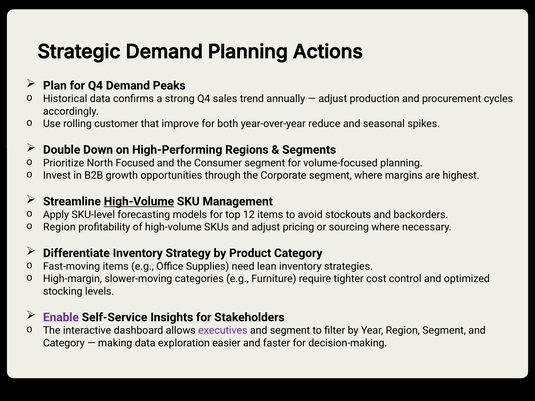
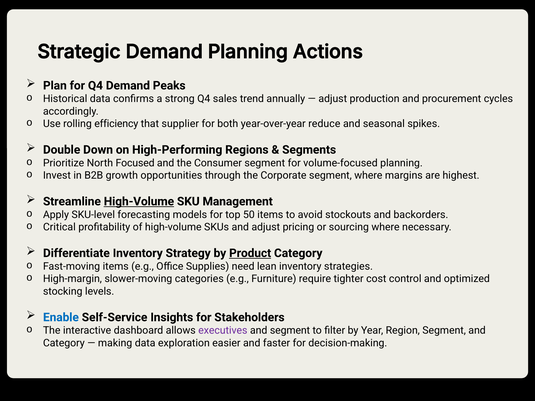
customer: customer -> efficiency (116, 124)
improve: improve -> supplier (180, 124)
12: 12 -> 50 (249, 215)
Region: Region -> Critical (59, 227)
Product underline: none -> present (250, 253)
Enable colour: purple -> blue (61, 318)
